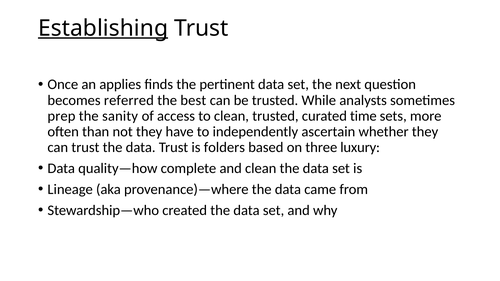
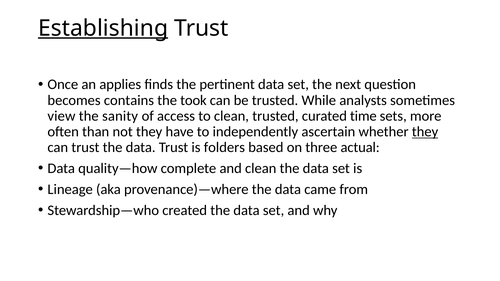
referred: referred -> contains (129, 100)
best: best -> took (193, 100)
prep: prep -> view (61, 116)
they underline: none -> present (425, 132)
luxury: luxury -> actual (360, 148)
